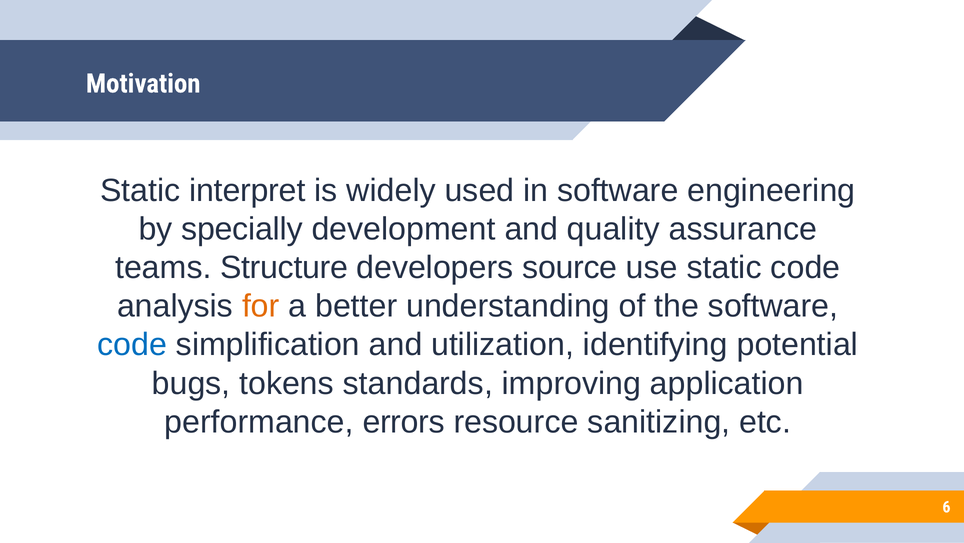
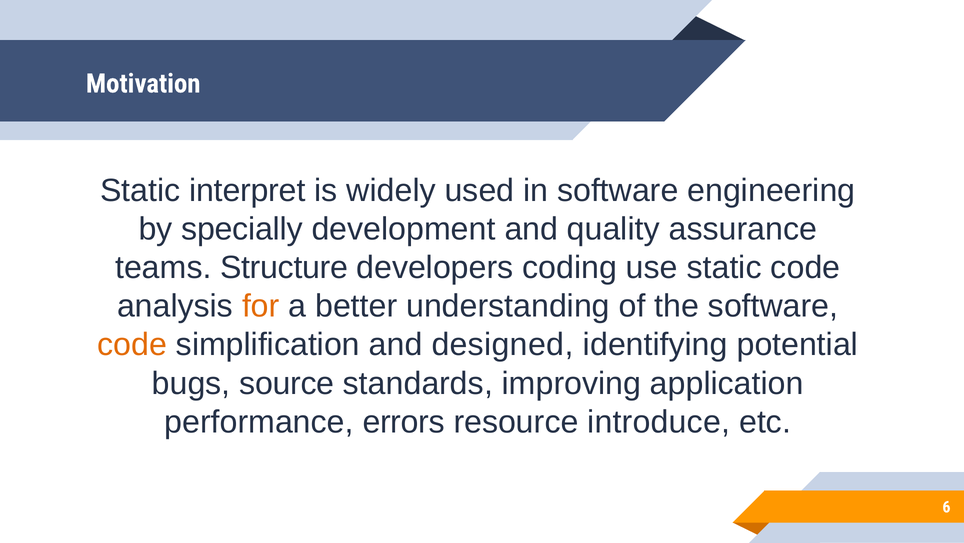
source: source -> coding (570, 267)
code colour: blue -> orange (132, 344)
utilization: utilization -> designed (502, 344)
tokens: tokens -> source (287, 383)
sanitizing: sanitizing -> introduce (659, 422)
